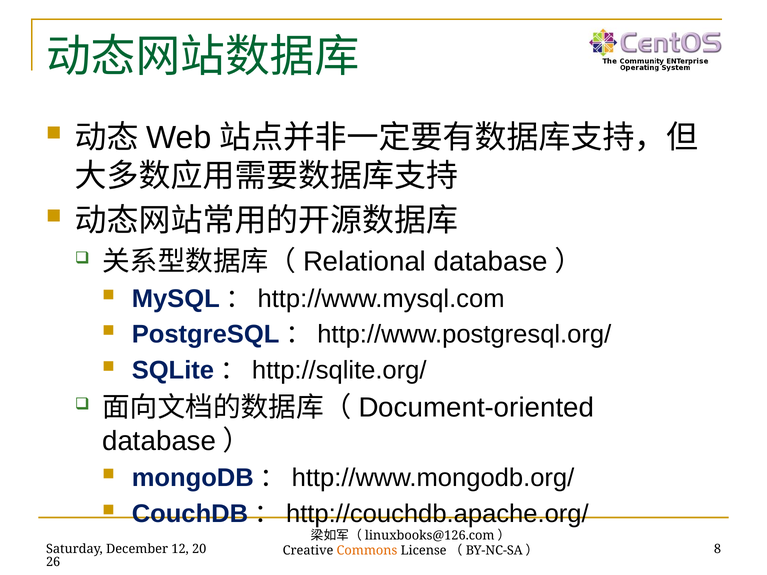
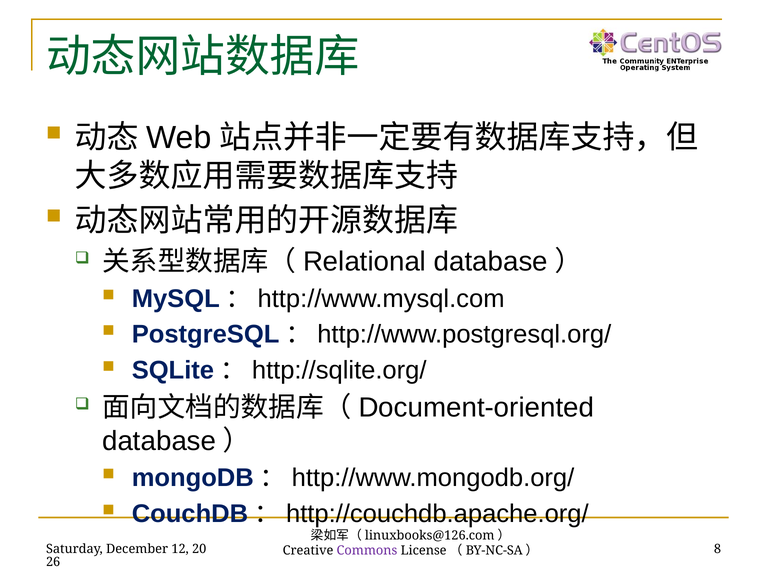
Commons colour: orange -> purple (367, 551)
